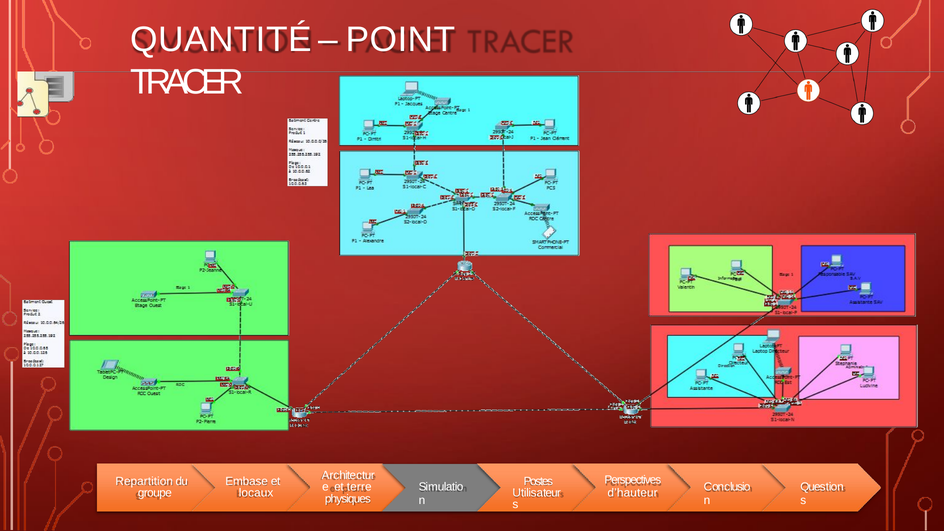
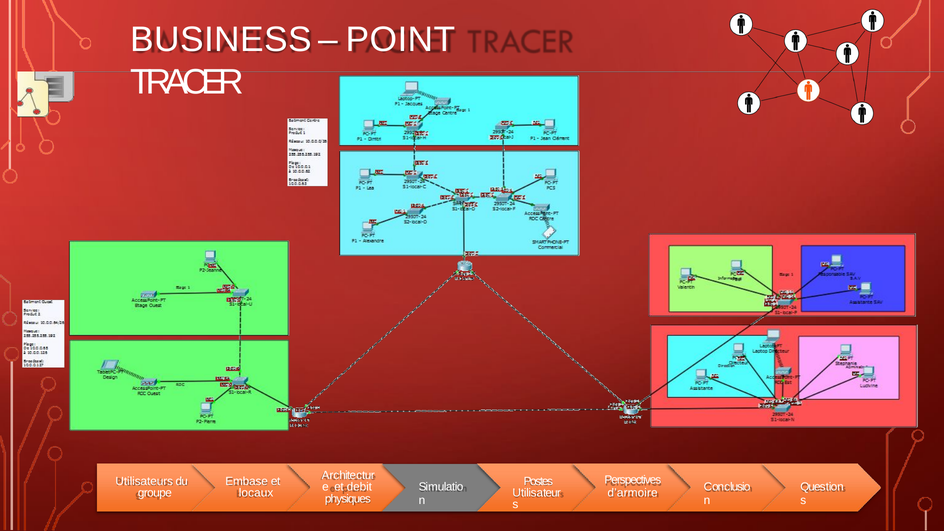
QUANTITÉ: QUANTITÉ -> BUSINESS (221, 40)
Repartition: Repartition -> Utilisateurs (144, 481)
terre: terre -> debit (359, 487)
d’hauteur: d’hauteur -> d’armoire (633, 493)
